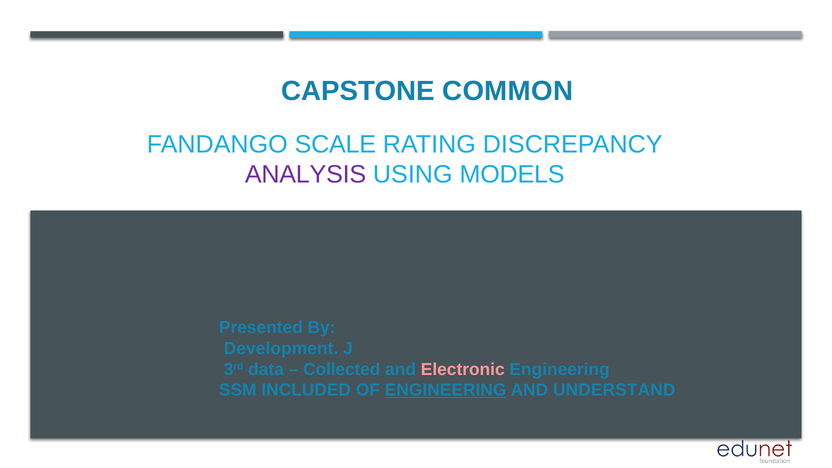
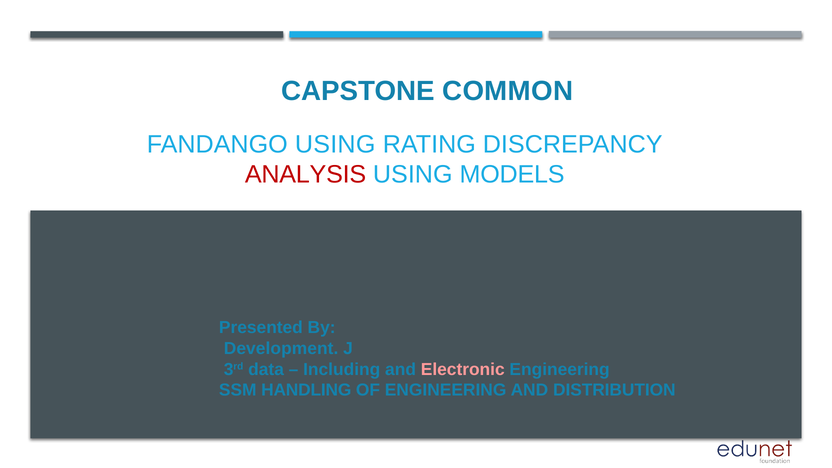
FANDANGO SCALE: SCALE -> USING (335, 144)
ANALYSIS colour: purple -> red (306, 175)
Collected: Collected -> Including (342, 369)
INCLUDED: INCLUDED -> HANDLING (306, 390)
ENGINEERING underline: present -> none (446, 390)
UNDERSTAND: UNDERSTAND -> DISTRIBUTION (614, 390)
